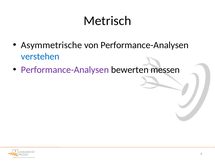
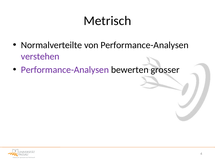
Asymmetrische: Asymmetrische -> Normalverteilte (52, 45)
verstehen colour: blue -> purple (40, 57)
messen: messen -> grosser (165, 70)
